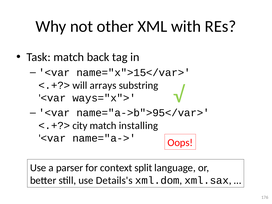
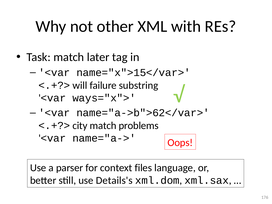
back: back -> later (98, 57)
arrays: arrays -> failure (103, 85)
name="a->b">95</var>: name="a->b">95</var> -> name="a->b">62</var> (143, 113)
installing: installing -> problems (139, 126)
split: split -> files (143, 168)
